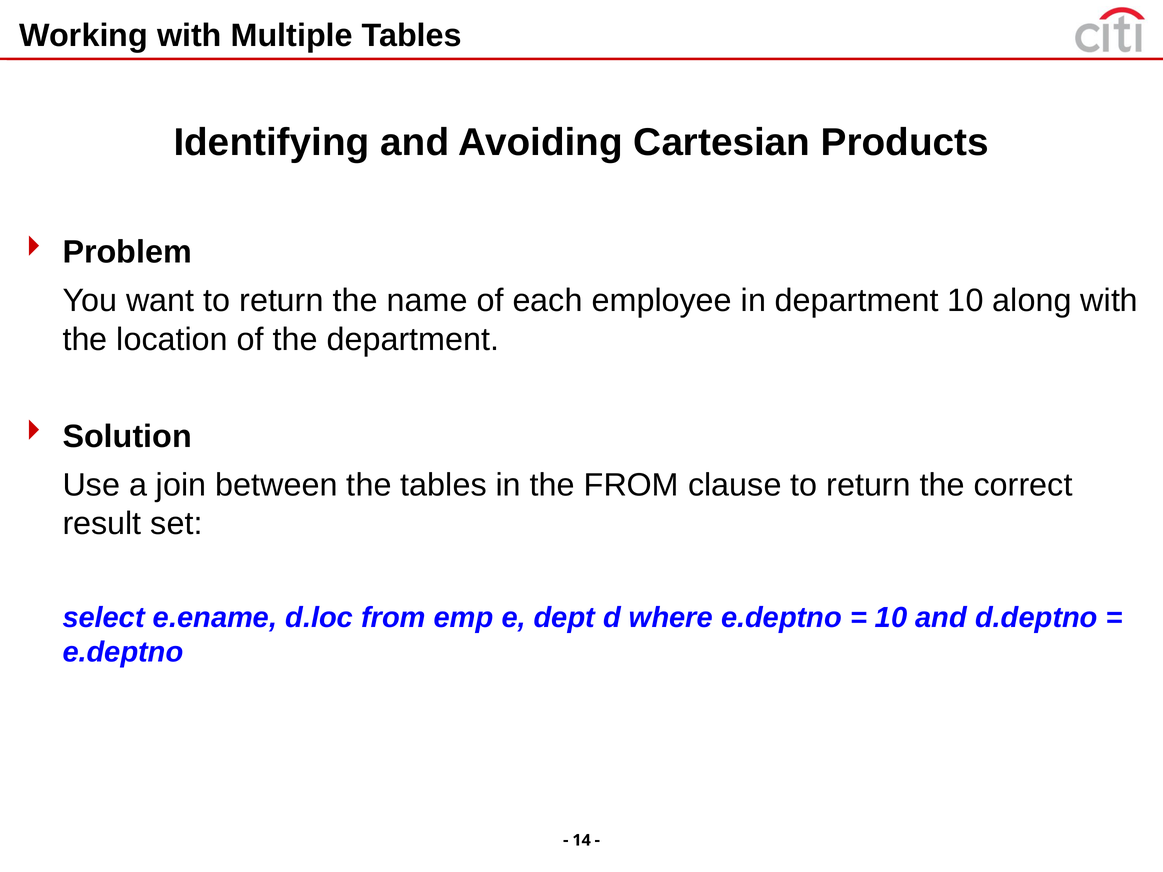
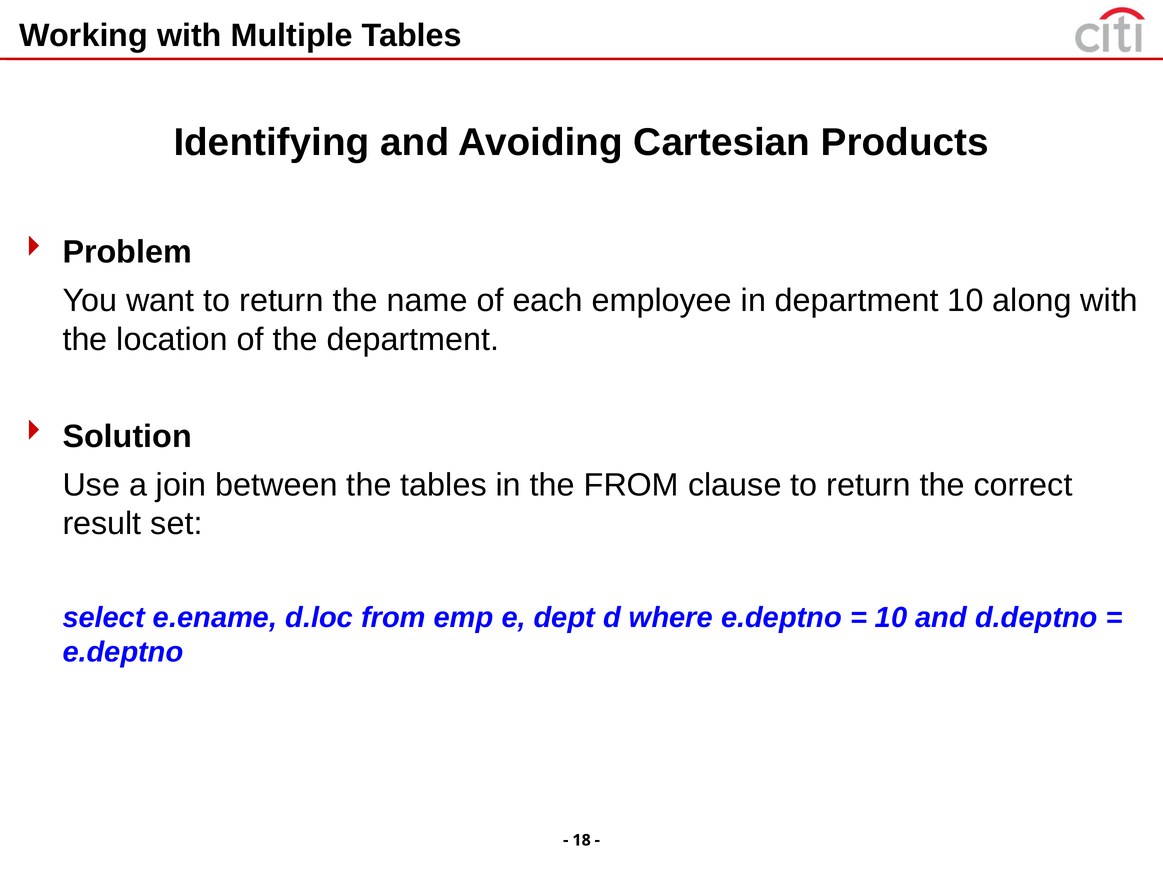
14: 14 -> 18 (582, 840)
